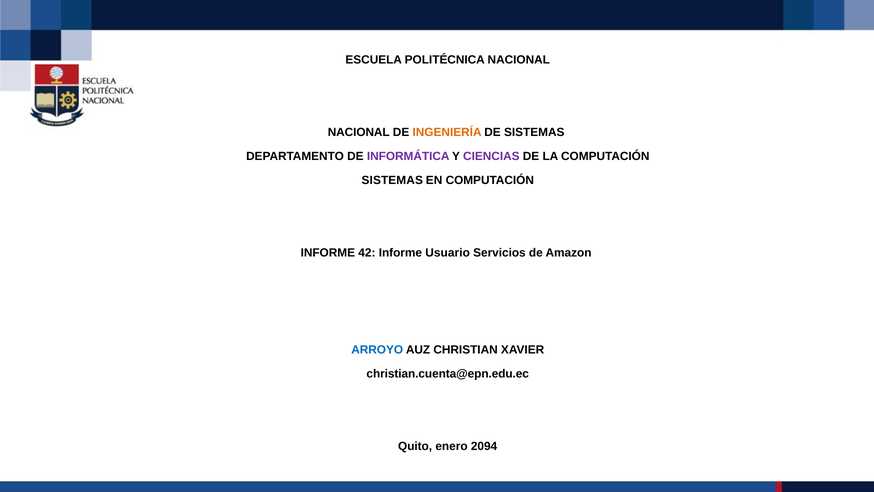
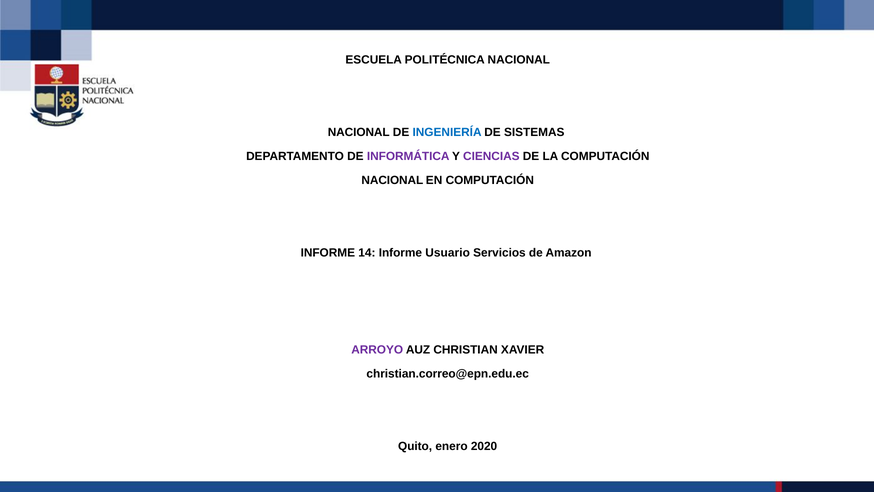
INGENIERÍA colour: orange -> blue (447, 132)
SISTEMAS: SISTEMAS -> NACIONAL (392, 180)
42: 42 -> 14 (367, 253)
ARROYO colour: blue -> purple (377, 349)
christian.cuenta@epn.edu.ec: christian.cuenta@epn.edu.ec -> christian.correo@epn.edu.ec (448, 374)
2094: 2094 -> 2020 (484, 446)
